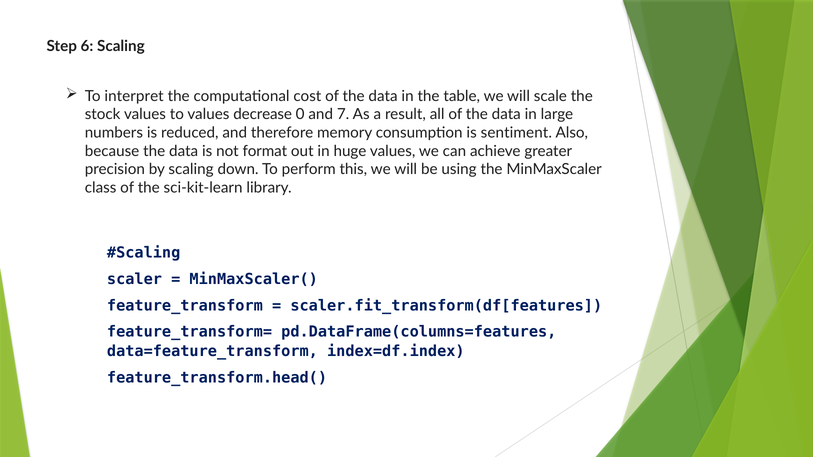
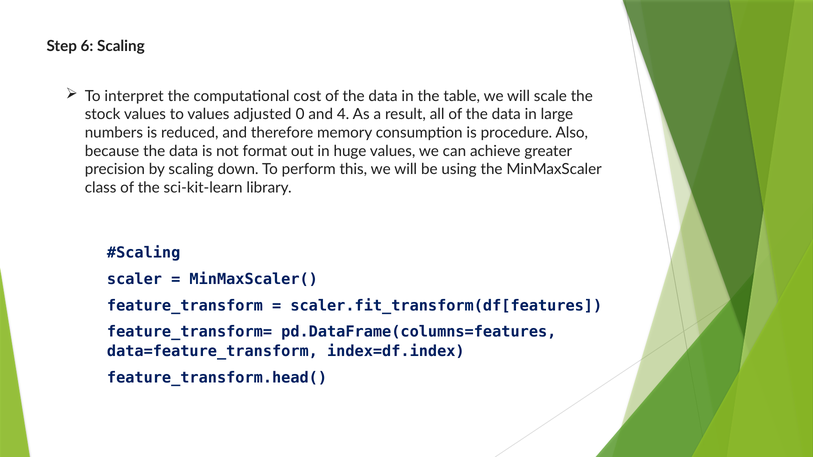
decrease: decrease -> adjusted (263, 115)
7: 7 -> 4 (343, 115)
sentiment: sentiment -> procedure (516, 133)
